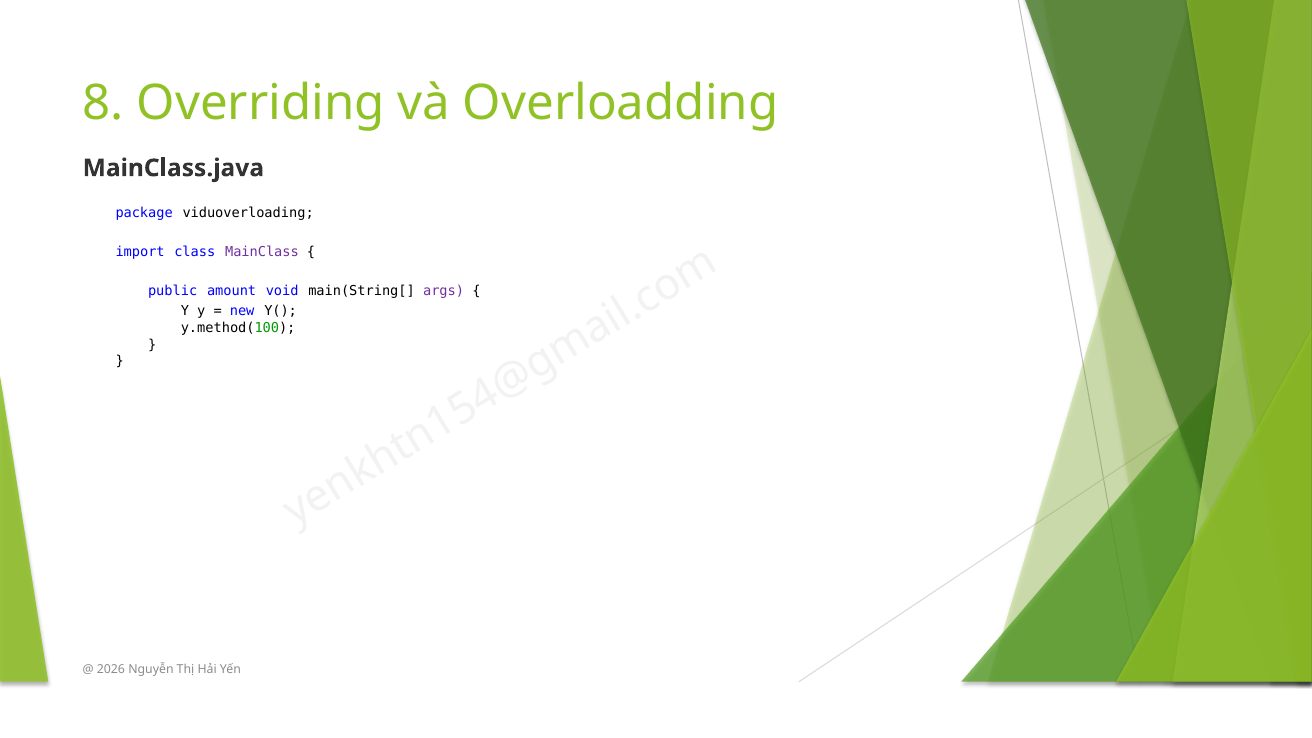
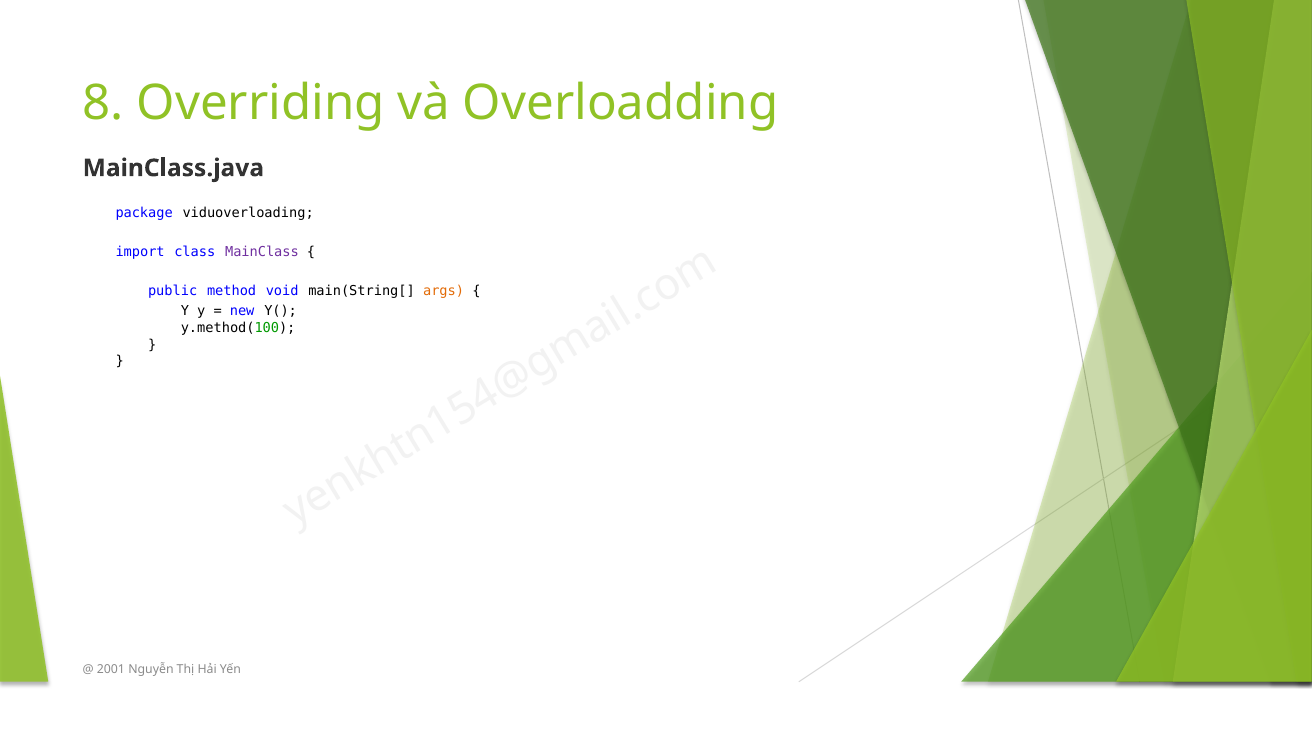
amount: amount -> method (232, 291)
args colour: purple -> orange (444, 291)
2026: 2026 -> 2001 (111, 670)
